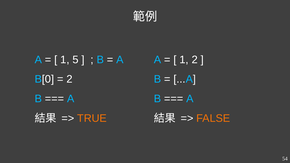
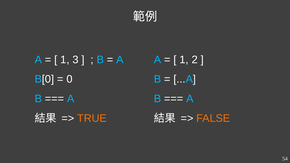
5: 5 -> 3 (75, 60)
2: 2 -> 0 (69, 79)
